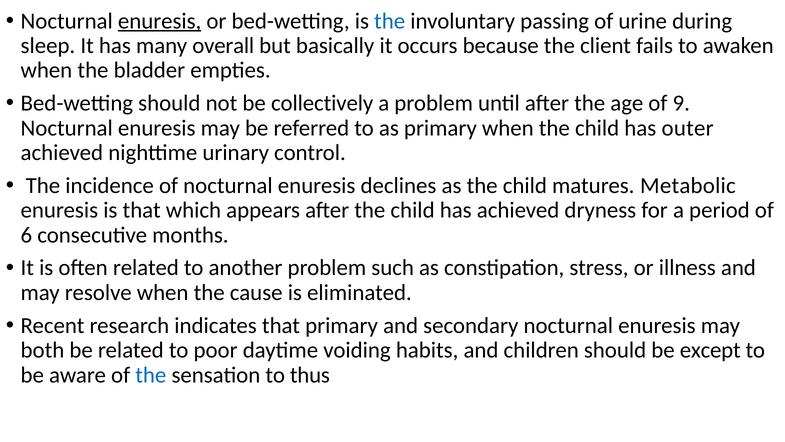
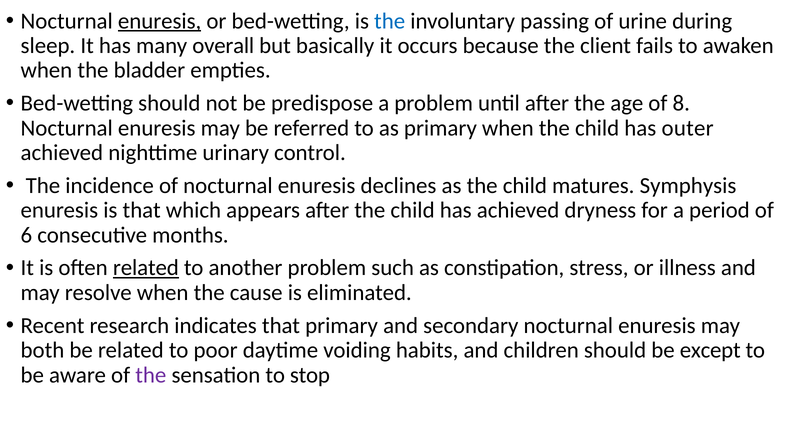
collectively: collectively -> predispose (322, 103)
9: 9 -> 8 (681, 103)
Metabolic: Metabolic -> Symphysis (688, 185)
related underline: none -> present (146, 268)
the colour: blue -> purple (151, 375)
thus: thus -> stop (310, 375)
